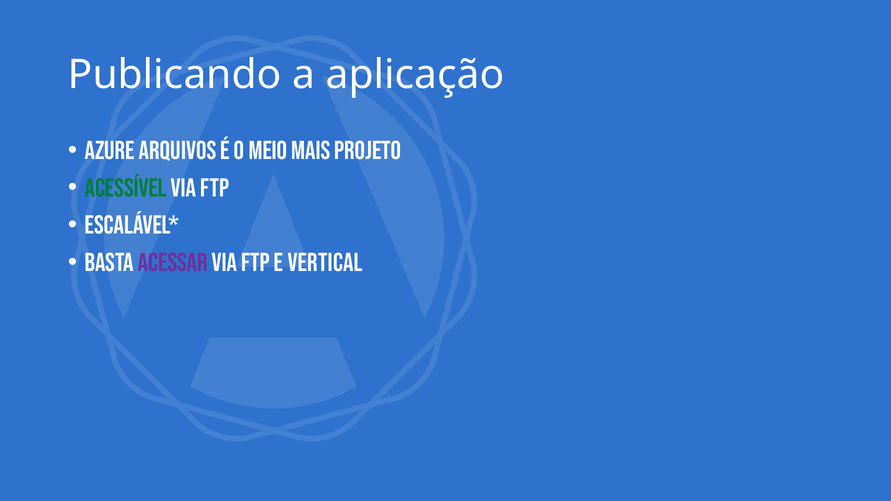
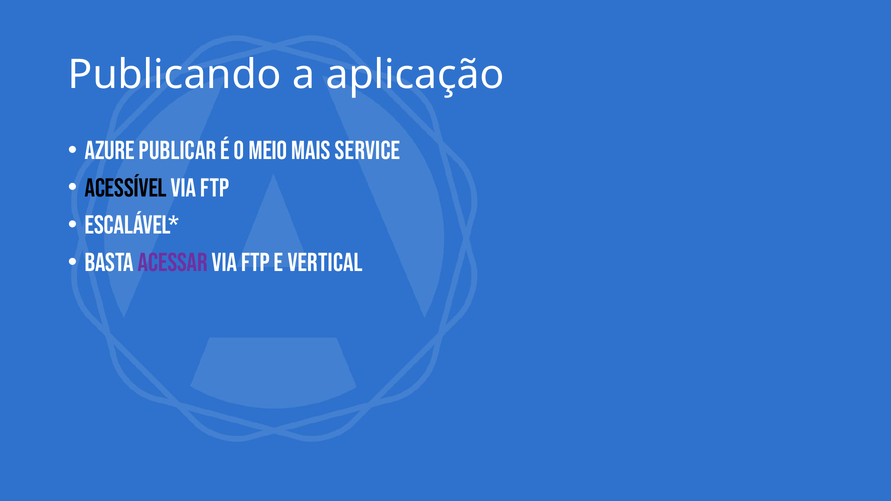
arquivos: arquivos -> publicar (178, 151)
projeto: projeto -> service (368, 151)
Acessível colour: green -> black (126, 188)
